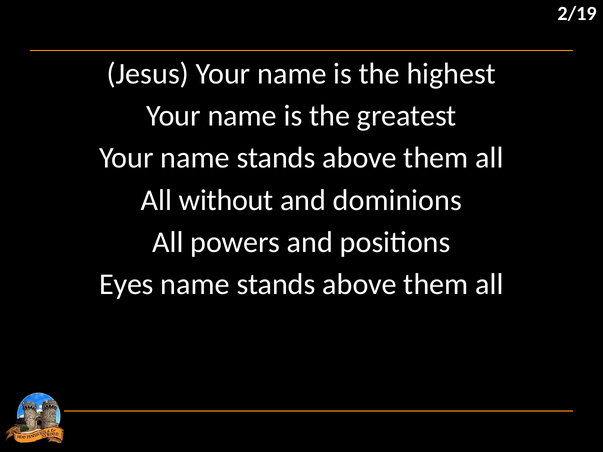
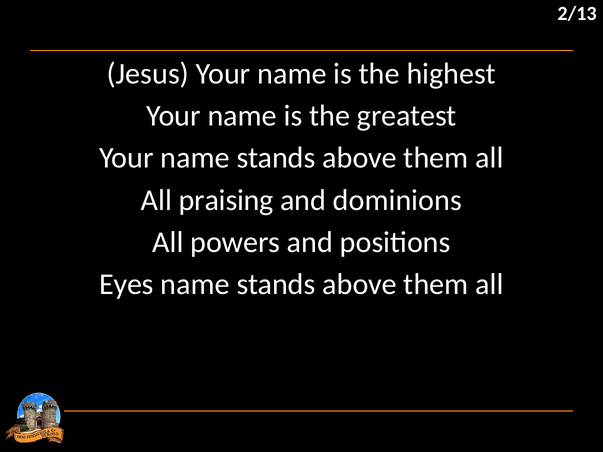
2/19: 2/19 -> 2/13 (577, 14)
without: without -> praising (226, 200)
